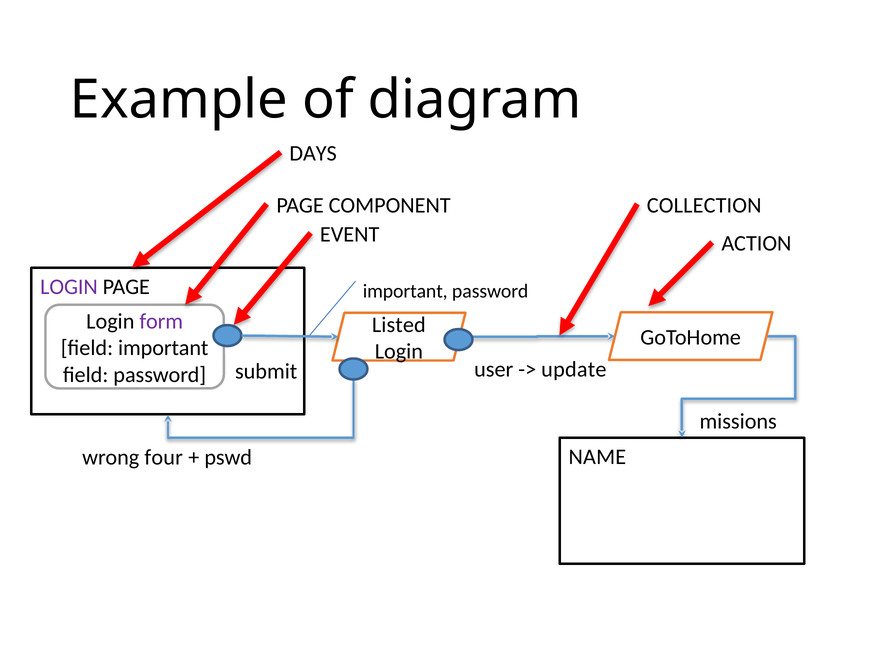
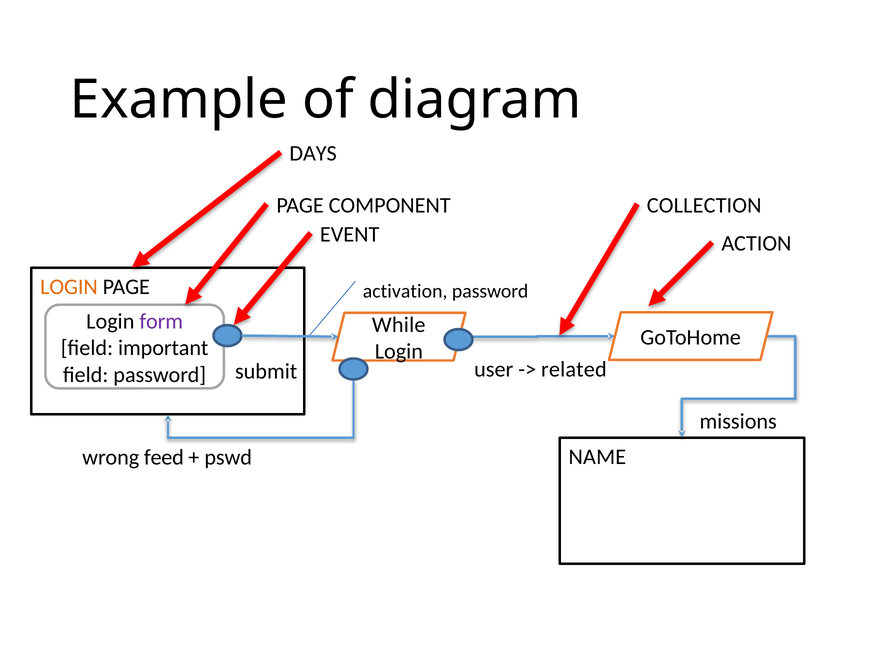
LOGIN colour: purple -> orange (69, 287)
important: important -> activation (405, 291)
Listed: Listed -> While (399, 325)
update: update -> related (574, 369)
four: four -> feed (164, 457)
